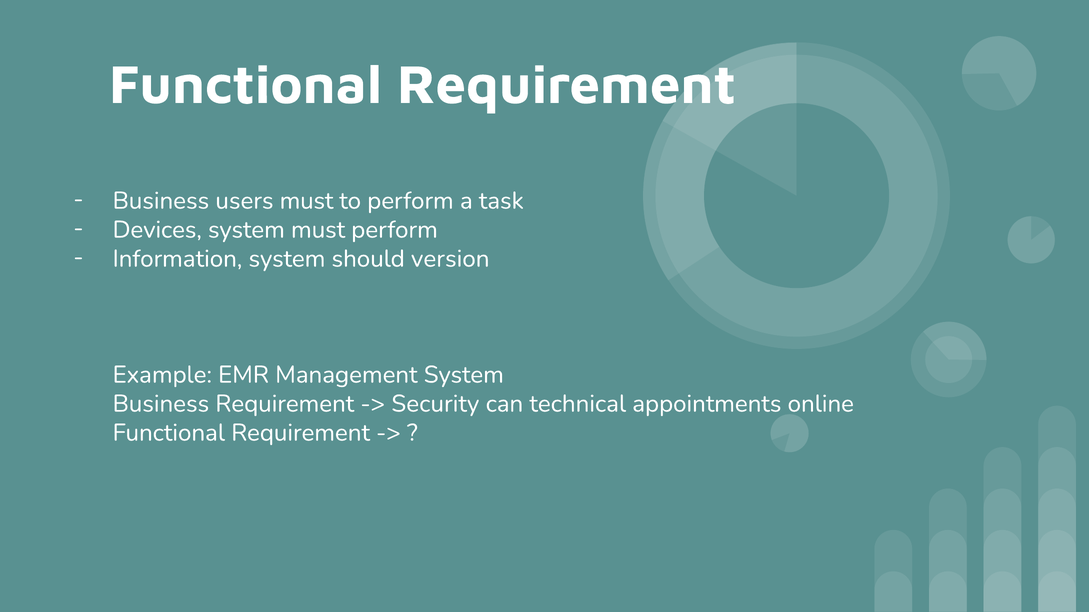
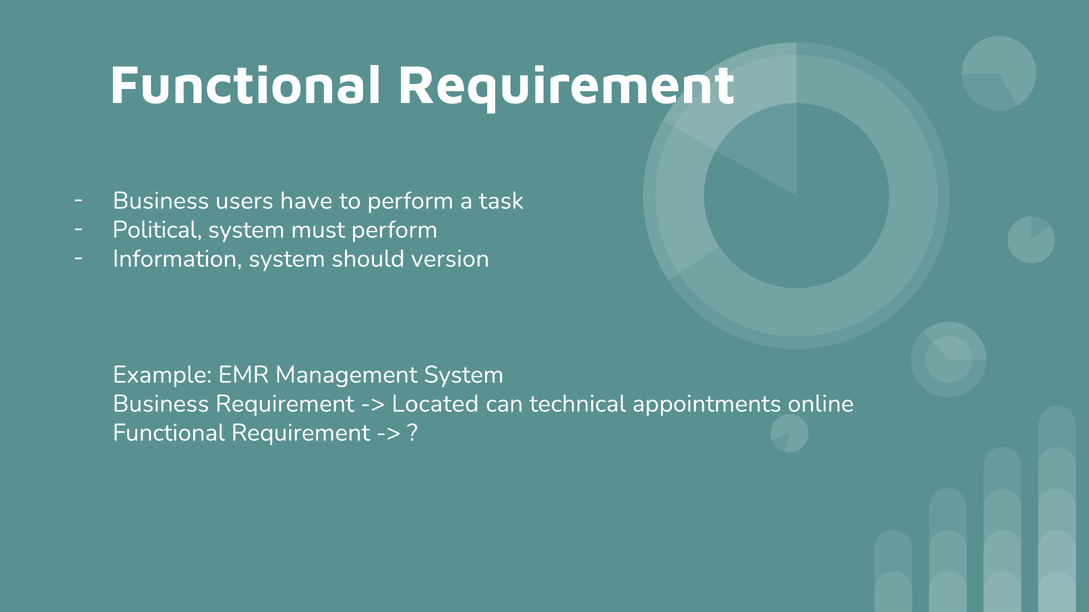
users must: must -> have (306, 201)
Devices: Devices -> Political (157, 230)
Security: Security -> Located (435, 404)
